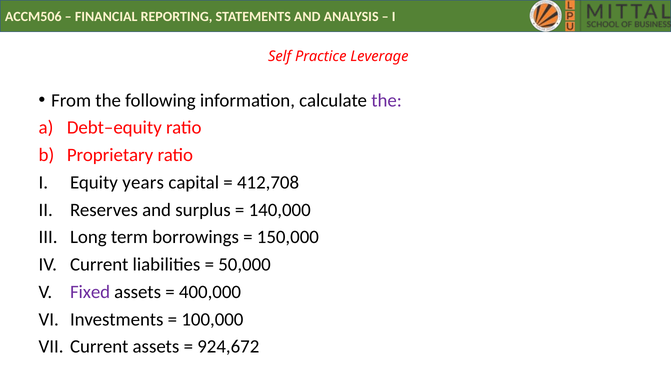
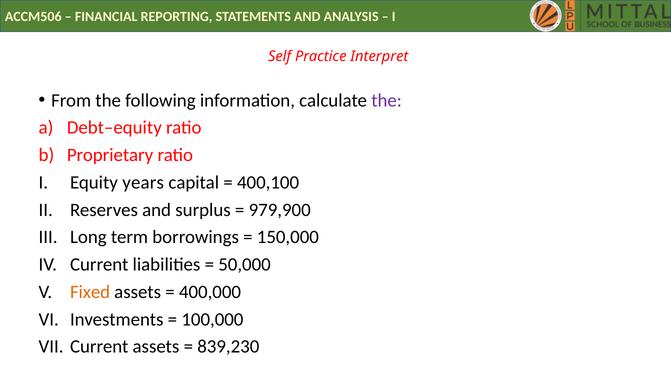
Leverage: Leverage -> Interpret (379, 57)
412,708: 412,708 -> 400,100 (268, 183)
140,000: 140,000 -> 979,900 (280, 210)
Fixed colour: purple -> orange (90, 292)
924,672: 924,672 -> 839,230 (228, 347)
